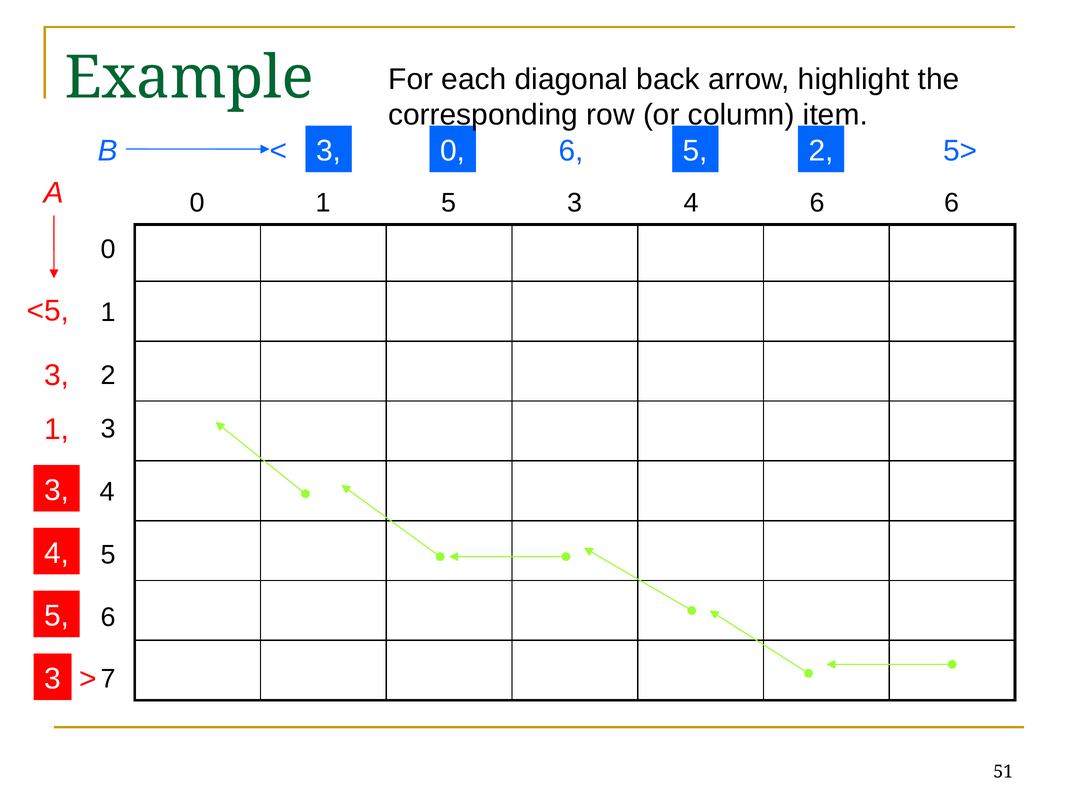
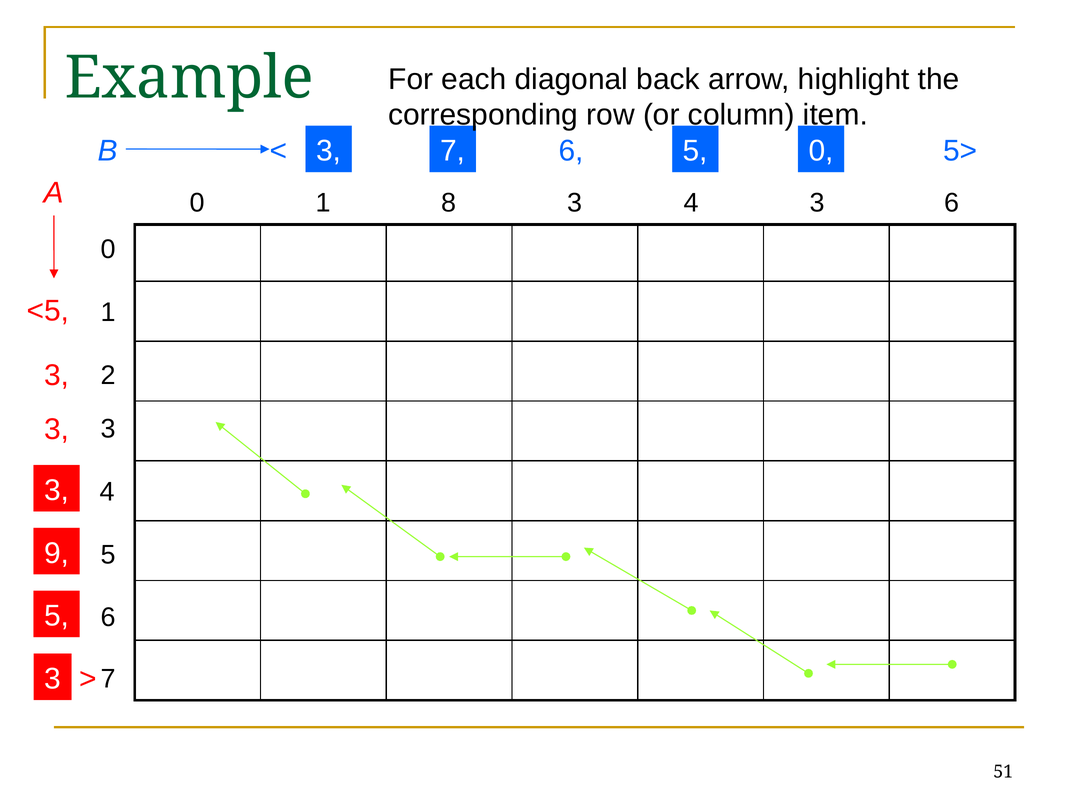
B 0: 0 -> 7 (453, 151)
5 2: 2 -> 0 (821, 151)
1 5: 5 -> 8 (449, 203)
4 6: 6 -> 3 (817, 203)
1: 1 -> 3 (57, 430)
4: 4 -> 9 (57, 554)
